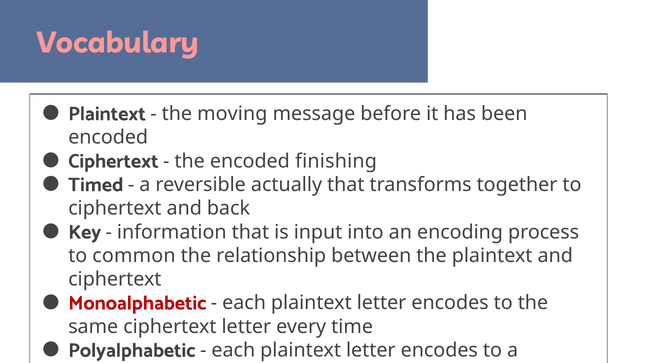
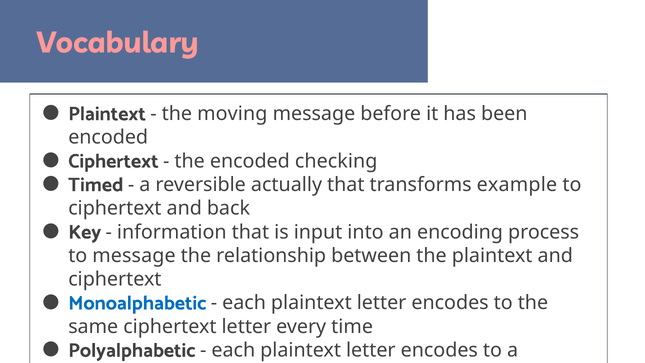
finishing: finishing -> checking (336, 161)
together: together -> example (517, 185)
to common: common -> message (134, 256)
Monoalphabetic colour: red -> blue (137, 303)
